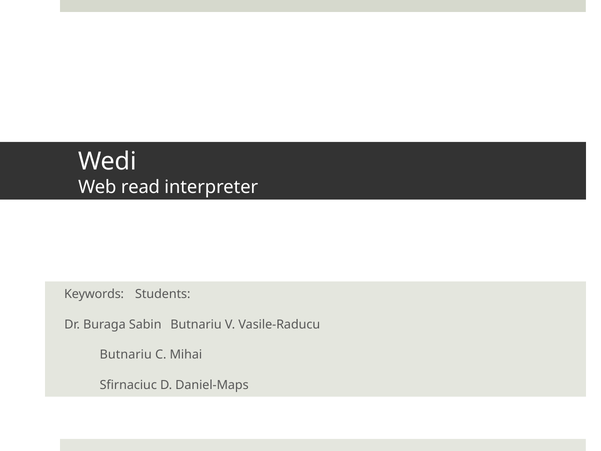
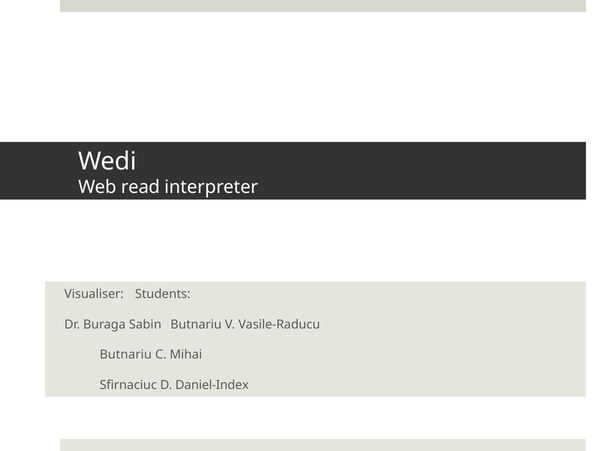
Keywords: Keywords -> Visualiser (94, 294)
Daniel-Maps: Daniel-Maps -> Daniel-Index (212, 385)
